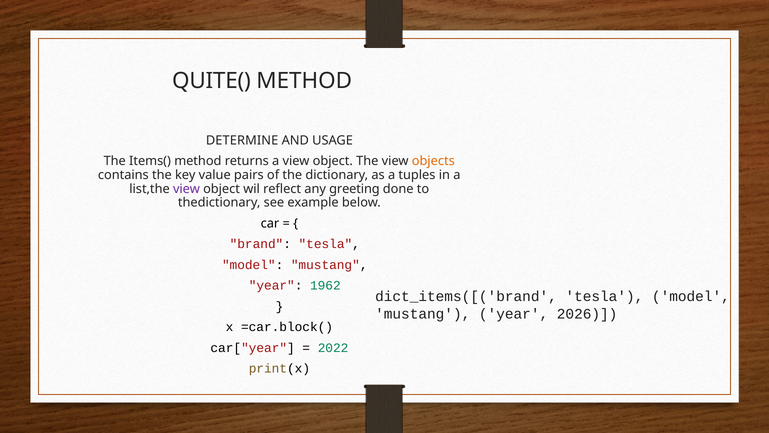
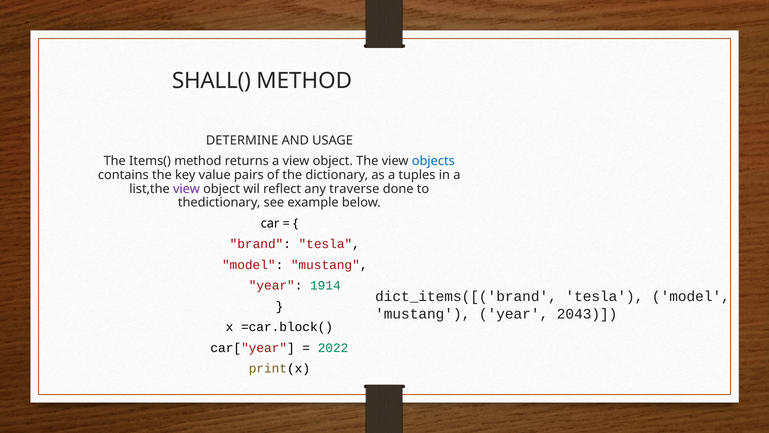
QUITE(: QUITE( -> SHALL( (211, 81)
objects colour: orange -> blue (433, 161)
greeting: greeting -> traverse (354, 189)
1962: 1962 -> 1914 (325, 285)
2026: 2026 -> 2043 (587, 314)
